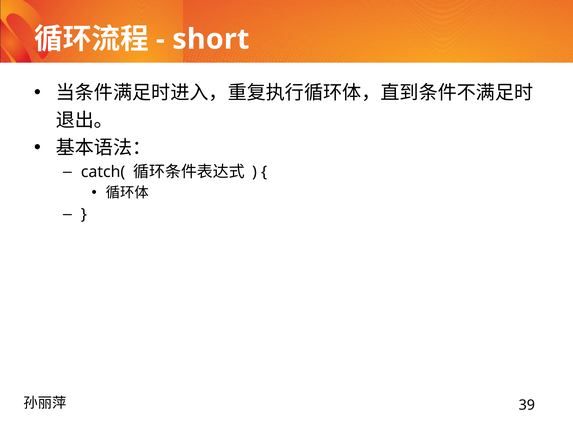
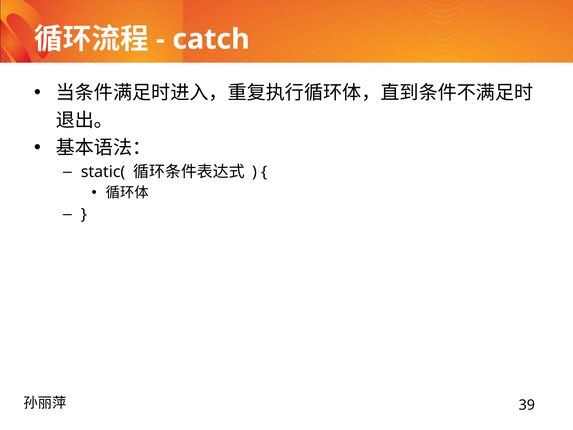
short: short -> catch (211, 39)
catch(: catch( -> static( (103, 172)
